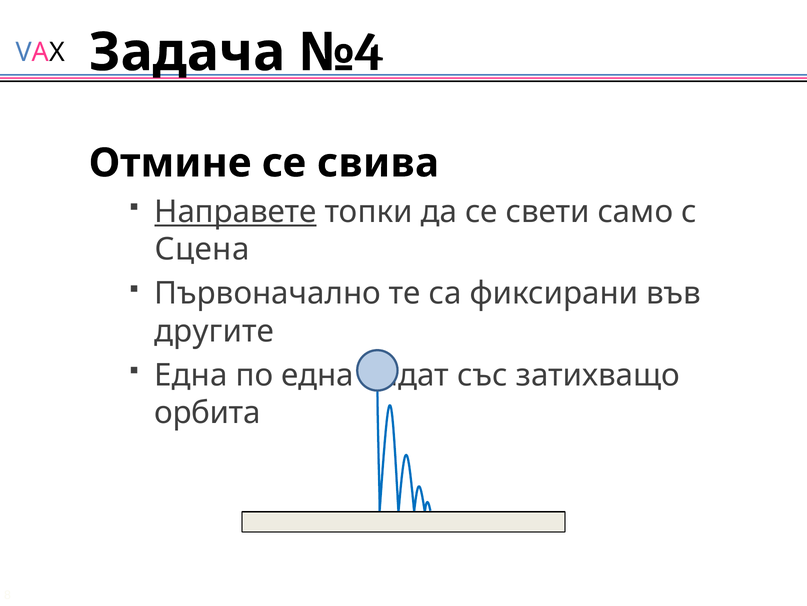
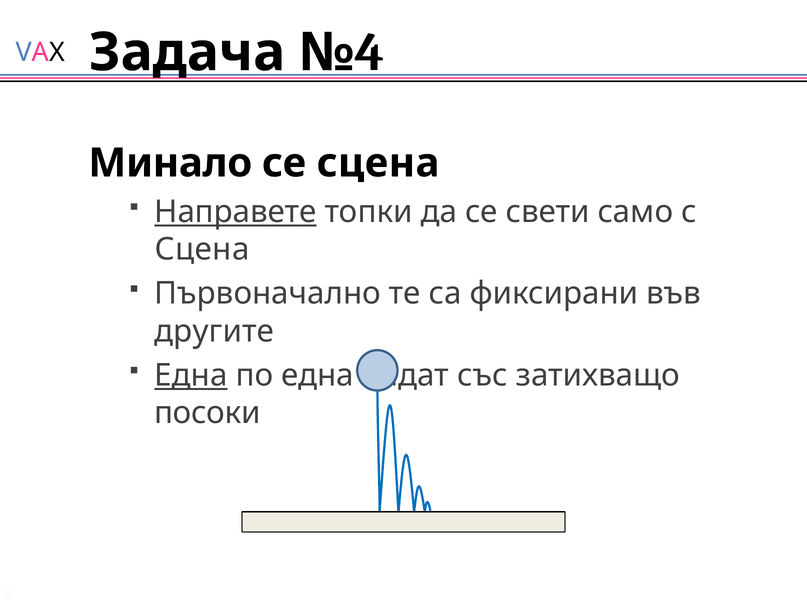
Отмине: Отмине -> Минало (170, 163)
се свива: свива -> сцена (378, 163)
Една underline: none -> present (191, 375)
орбита: орбита -> посоки (207, 413)
